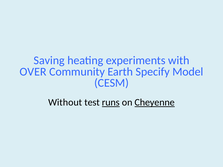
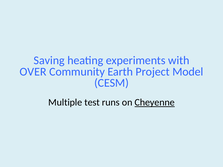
Specify: Specify -> Project (153, 72)
Without: Without -> Multiple (65, 103)
runs underline: present -> none (111, 103)
